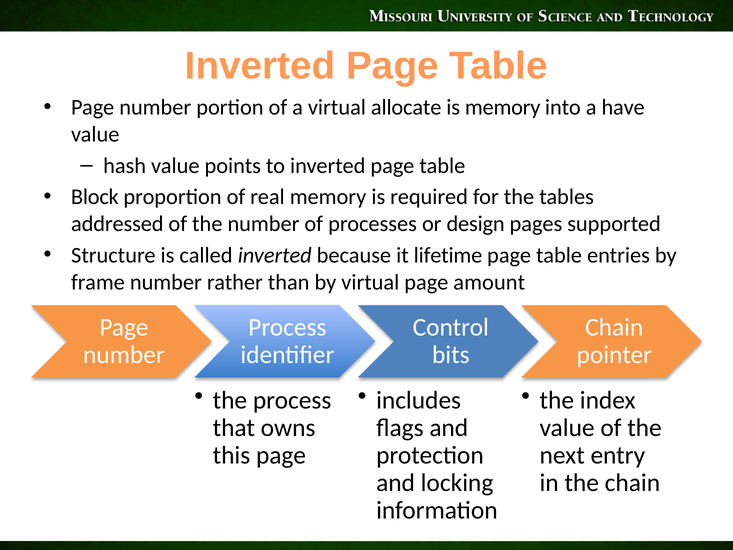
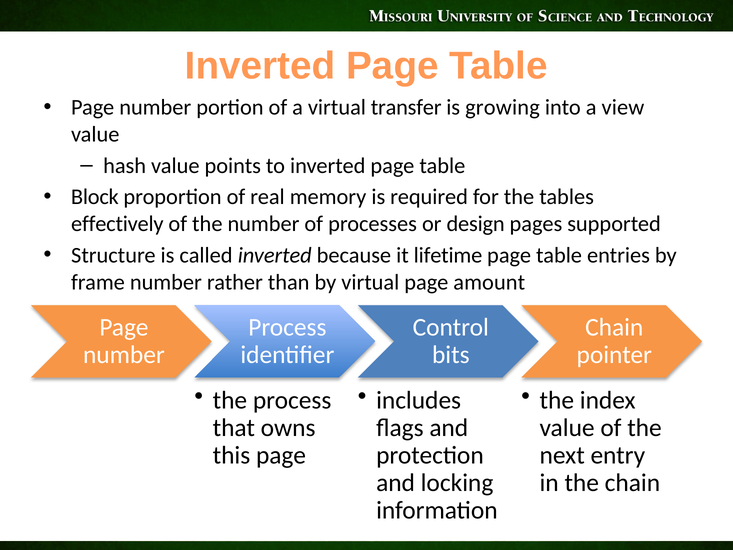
allocate: allocate -> transfer (406, 108)
is memory: memory -> growing (502, 108)
have: have -> view (623, 108)
addressed: addressed -> effectively (117, 224)
